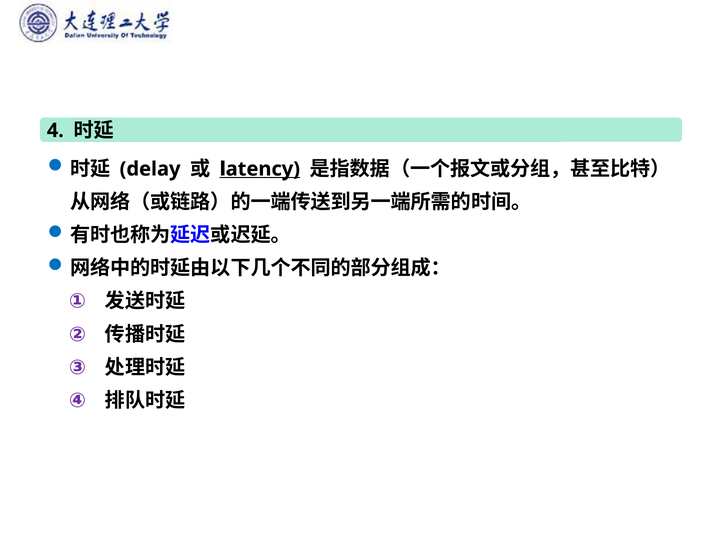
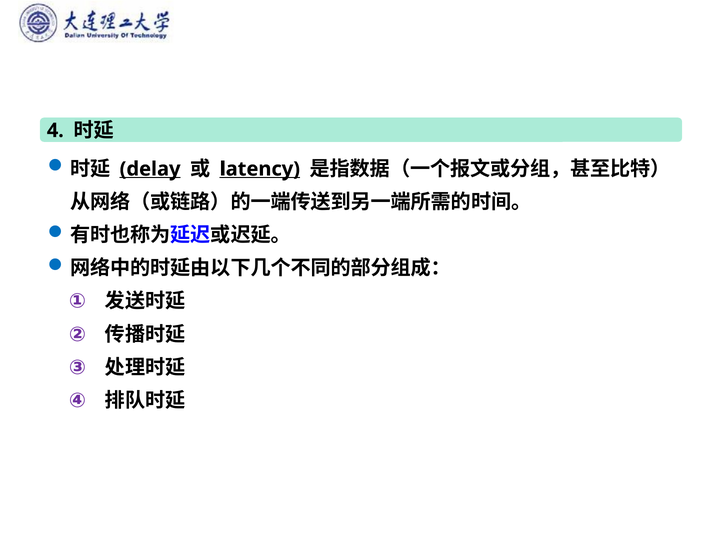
delay underline: none -> present (150, 169)
